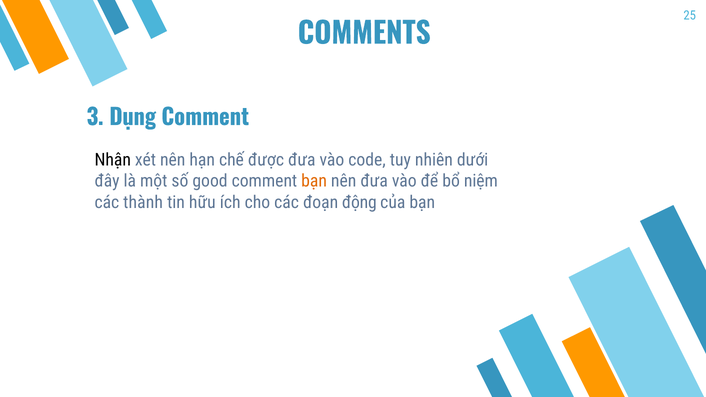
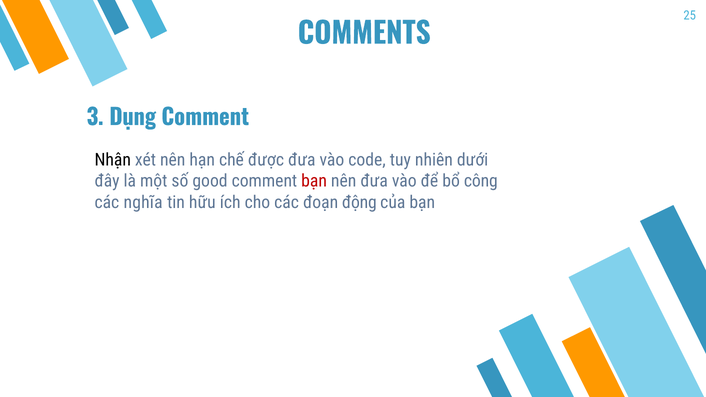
bạn colour: orange -> red (314, 181)
niệm: niệm -> công (481, 181)
thành: thành -> nghĩa (143, 202)
